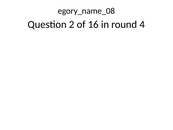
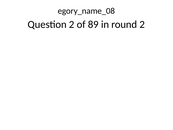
16: 16 -> 89 (93, 24)
round 4: 4 -> 2 (142, 24)
